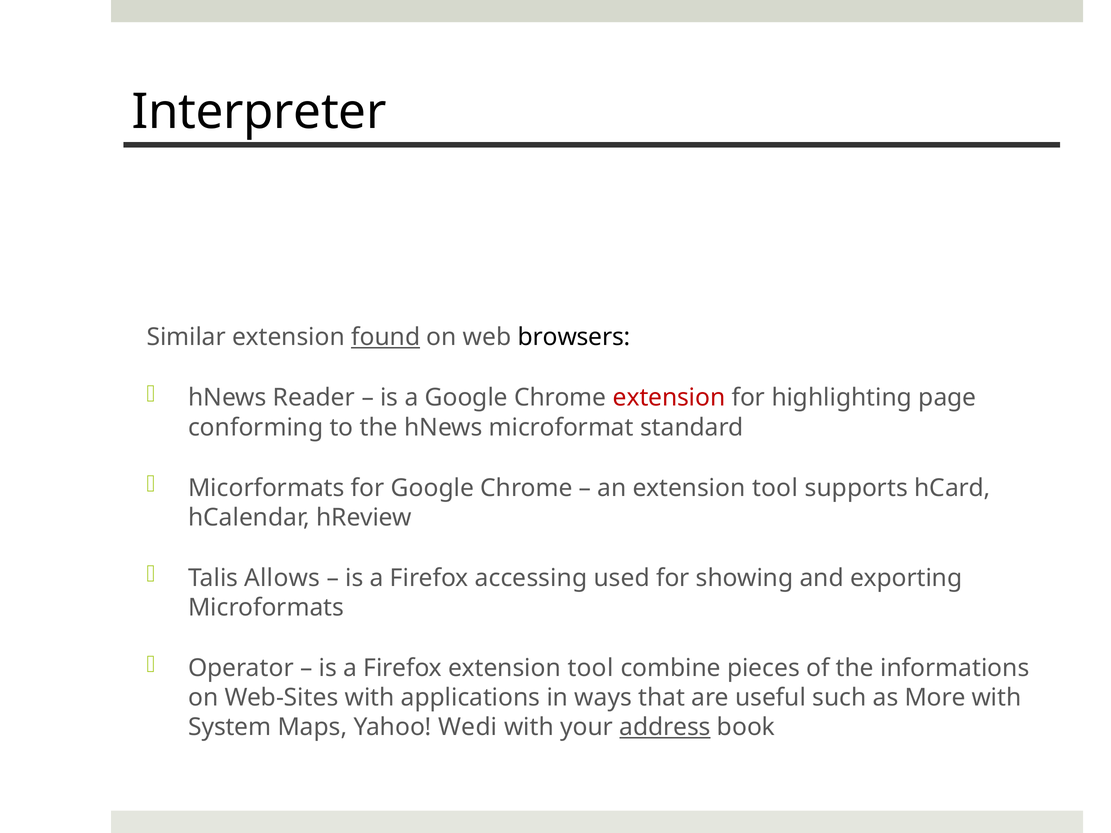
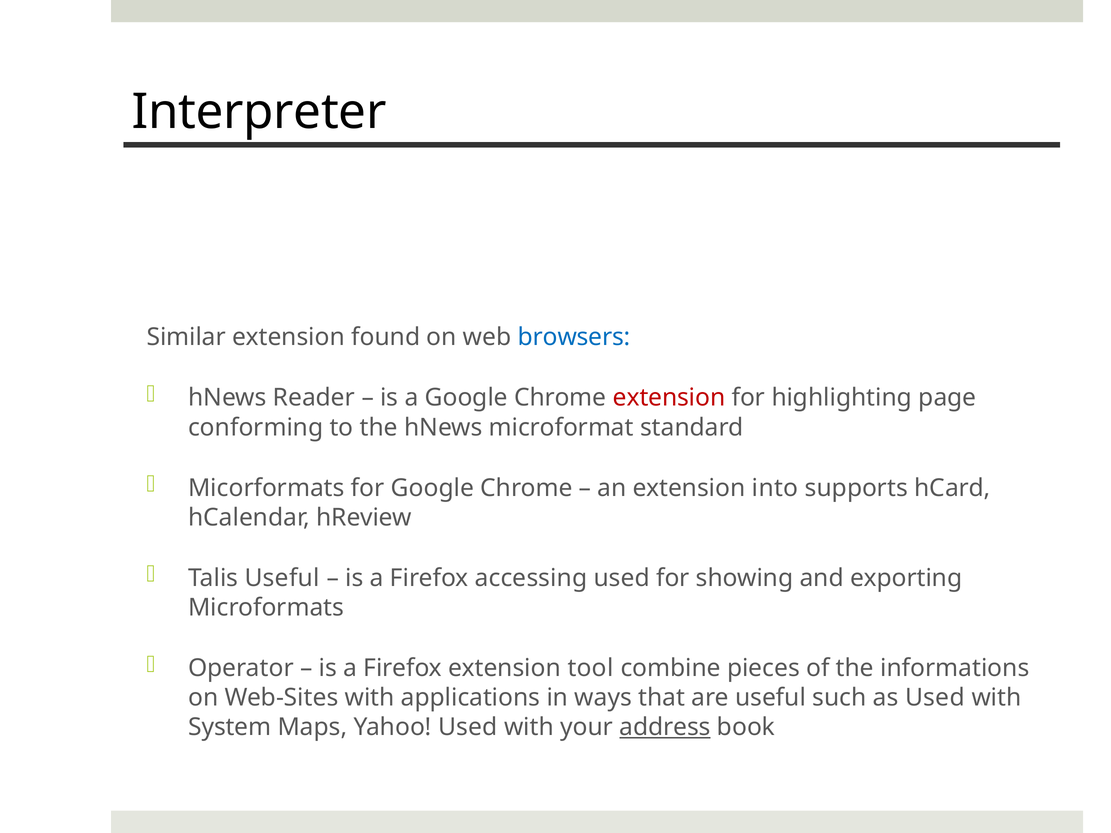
found underline: present -> none (386, 337)
browsers colour: black -> blue (574, 337)
an extension tool: tool -> into (775, 488)
Talis Allows: Allows -> Useful (282, 578)
as More: More -> Used (935, 698)
Yahoo Wedi: Wedi -> Used (468, 727)
